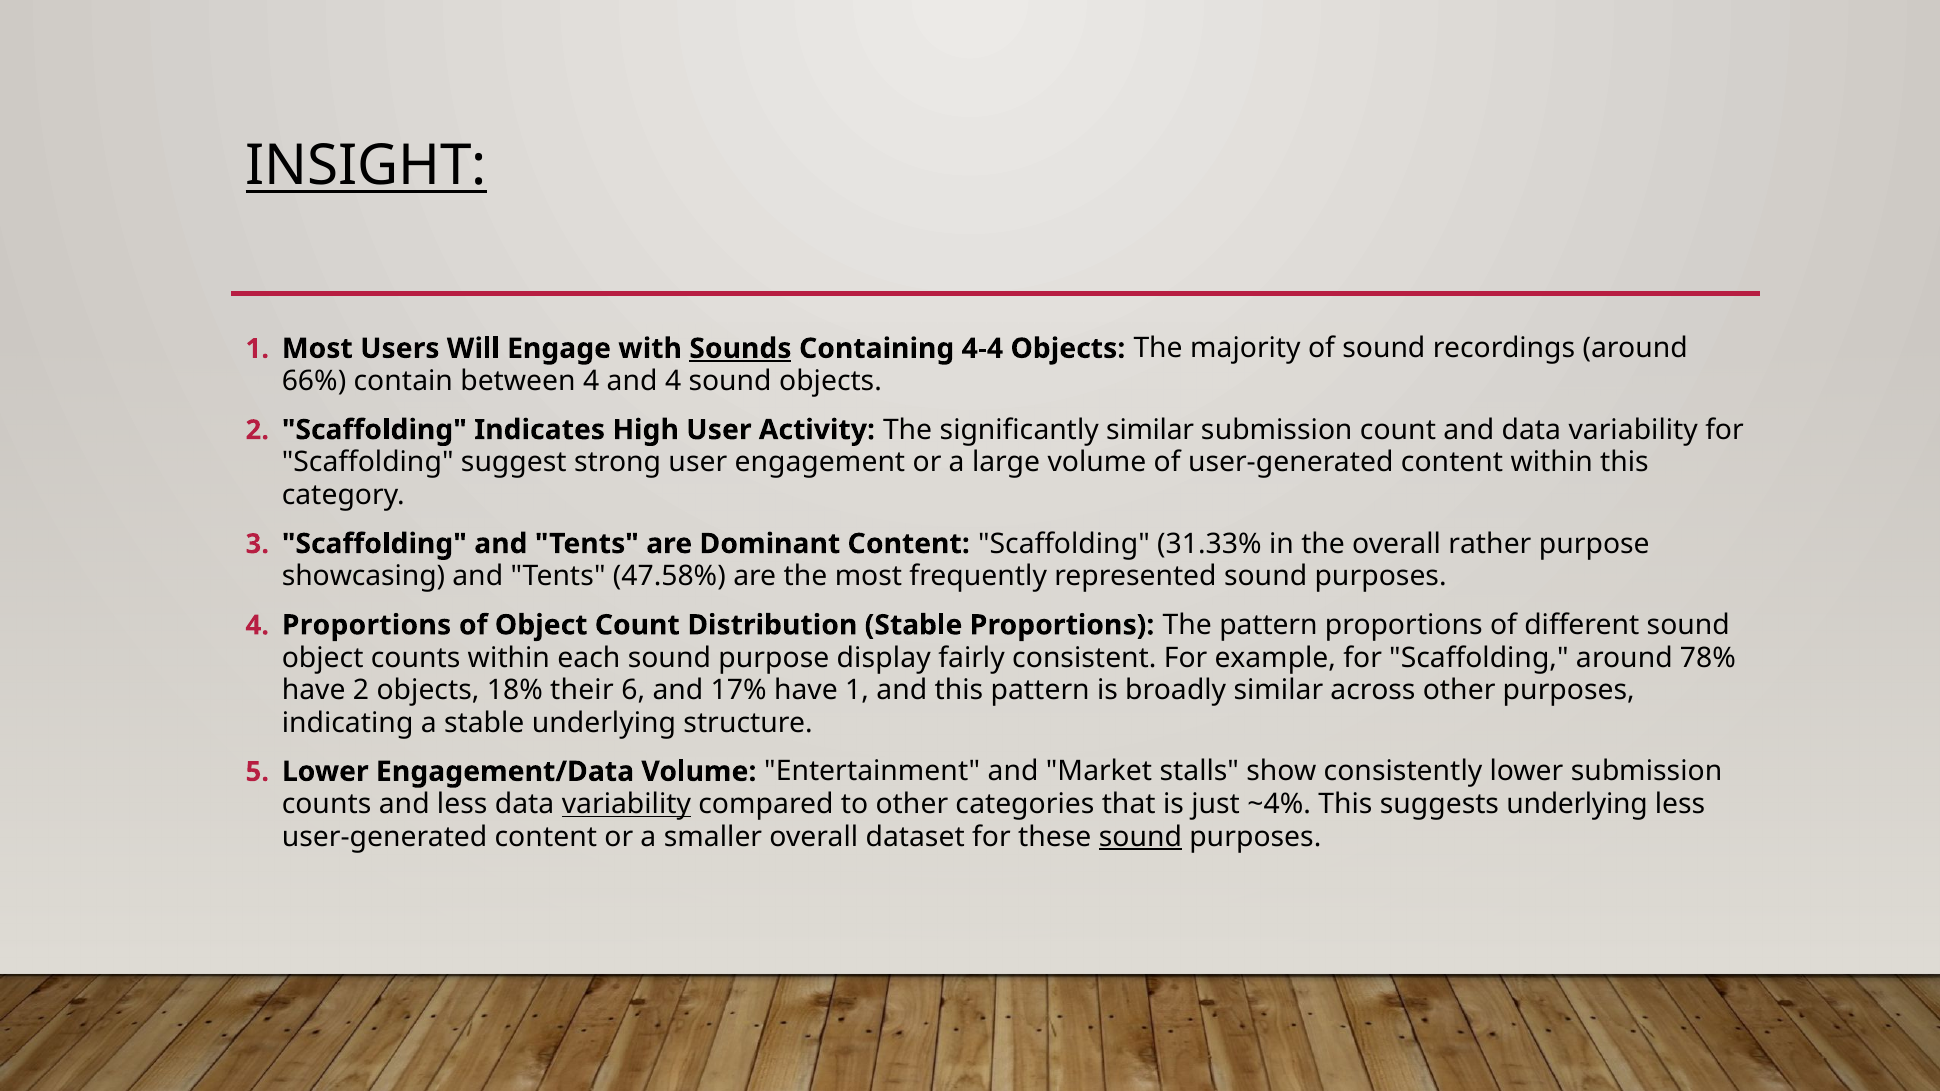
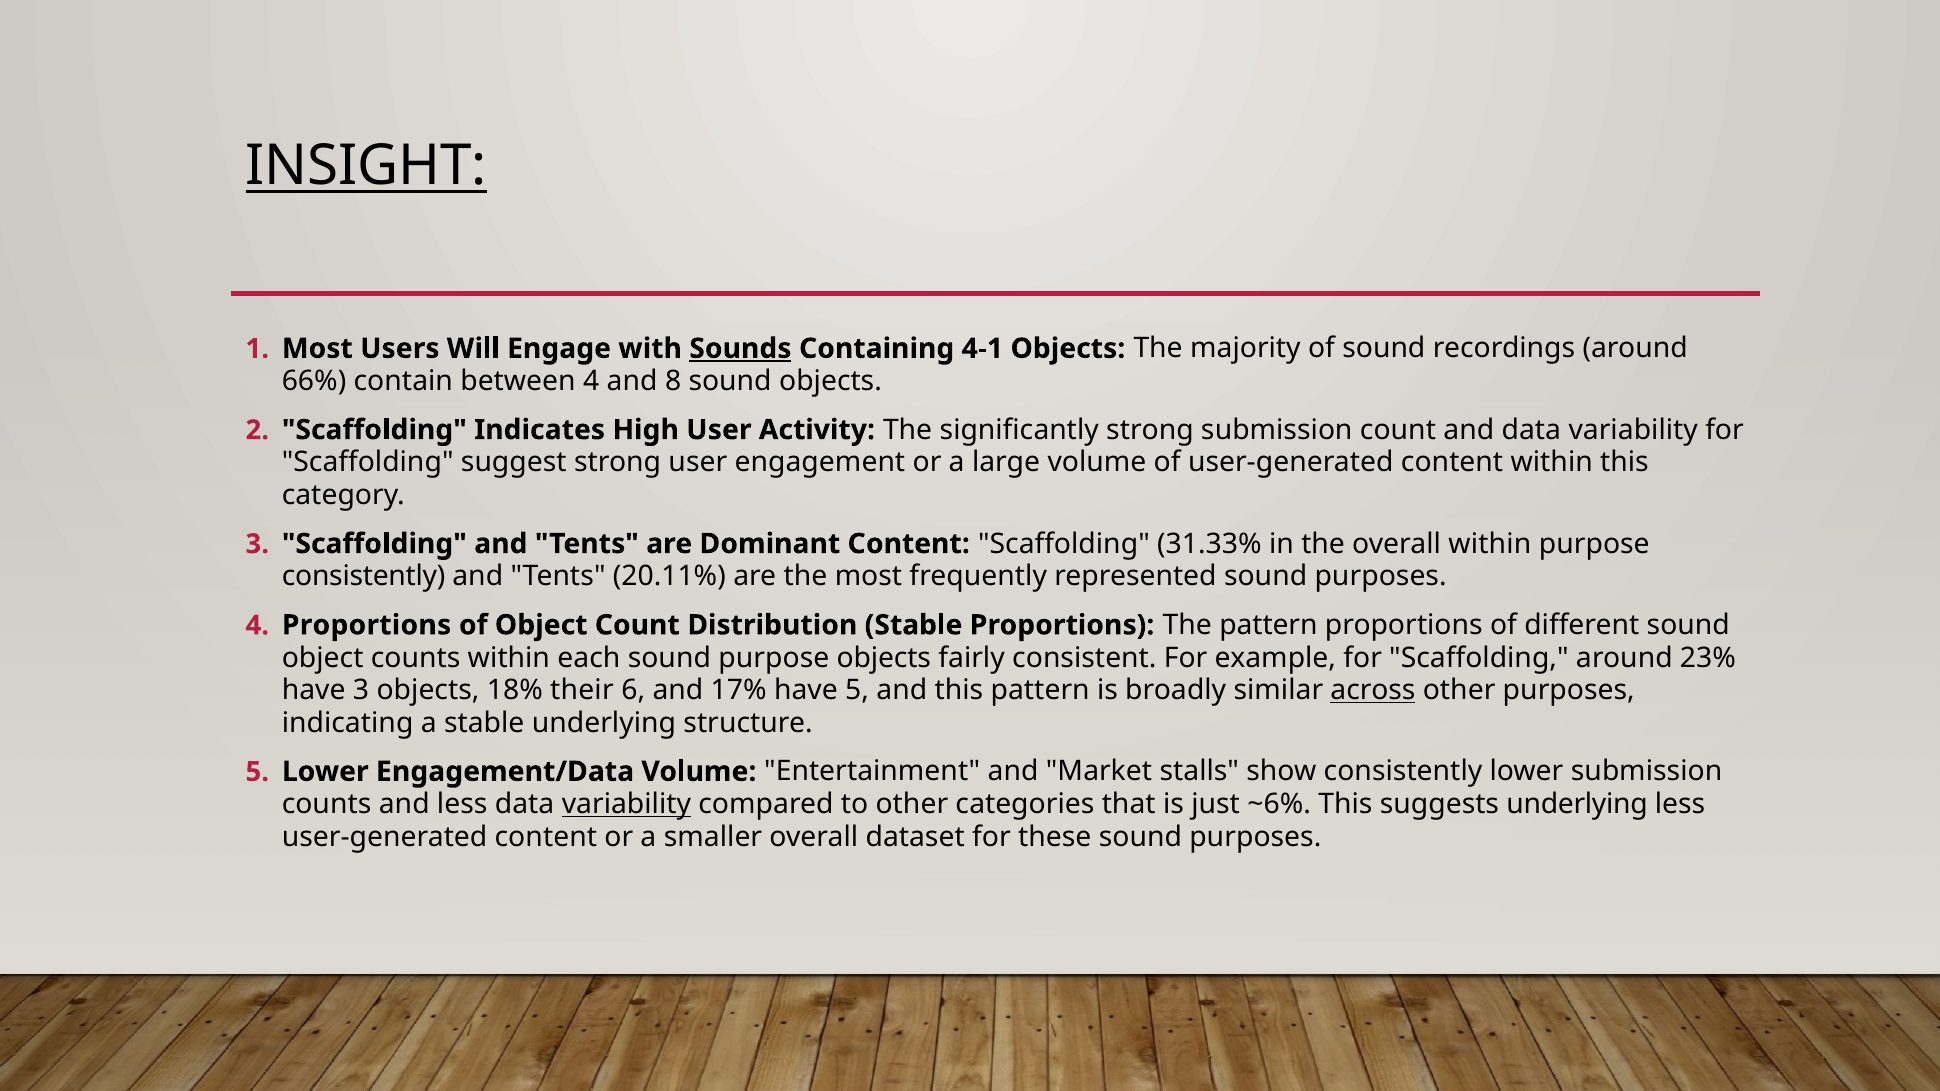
4-4: 4-4 -> 4-1 (982, 349)
and 4: 4 -> 8 (673, 381)
significantly similar: similar -> strong (1150, 430)
overall rather: rather -> within (1490, 544)
showcasing: showcasing -> consistently (364, 576)
47.58%: 47.58% -> 20.11% (669, 576)
purpose display: display -> objects (884, 658)
78%: 78% -> 23% (1708, 658)
have 2: 2 -> 3 (361, 690)
have 1: 1 -> 5 (857, 690)
across underline: none -> present (1373, 690)
~4%: ~4% -> ~6% (1279, 804)
sound underline: present -> none (1140, 837)
